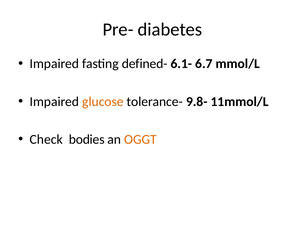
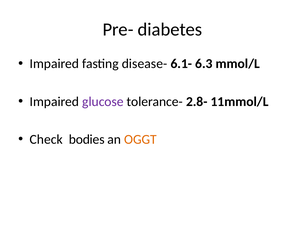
defined-: defined- -> disease- (145, 64)
6.7: 6.7 -> 6.3 (204, 64)
glucose colour: orange -> purple (103, 102)
9.8-: 9.8- -> 2.8- (197, 102)
